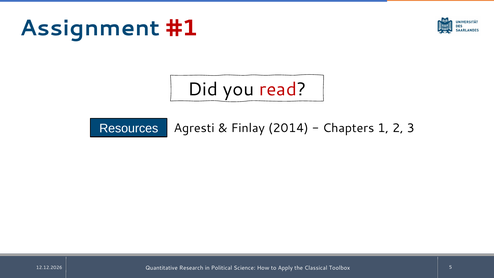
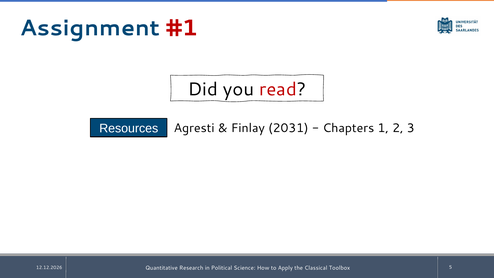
2014: 2014 -> 2031 (288, 128)
